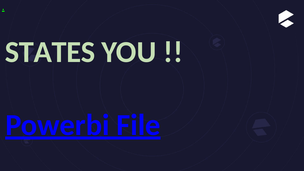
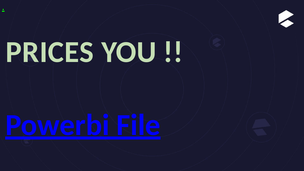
STATES: STATES -> PRICES (50, 52)
